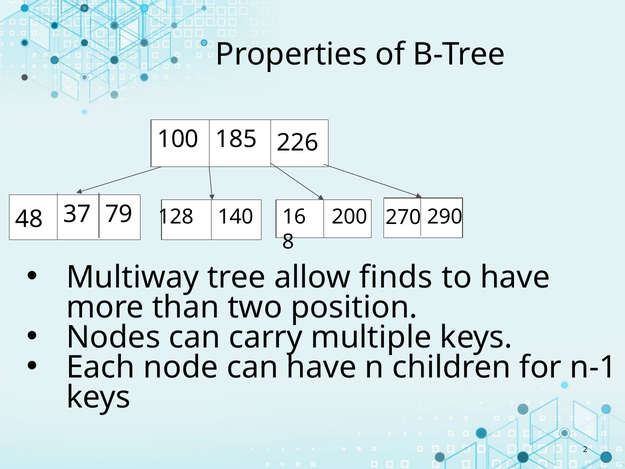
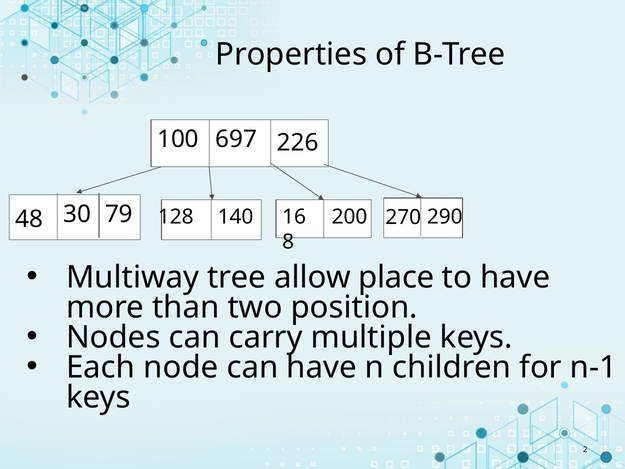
185: 185 -> 697 (236, 139)
37: 37 -> 30 (77, 214)
finds: finds -> place (396, 277)
